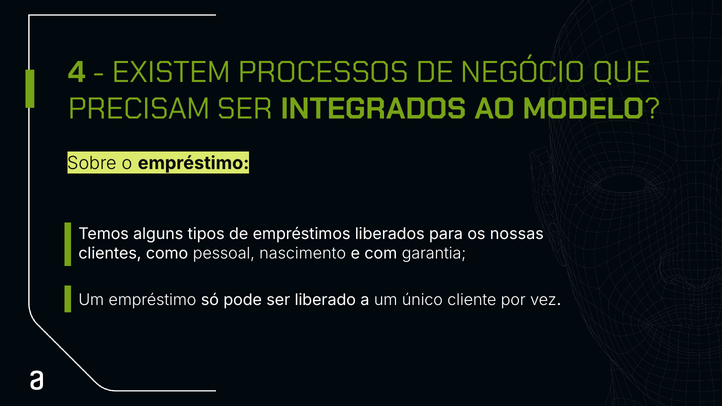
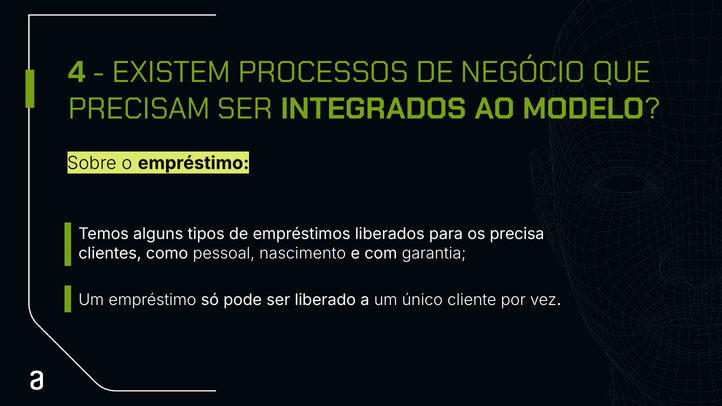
nossas: nossas -> precisa (517, 234)
